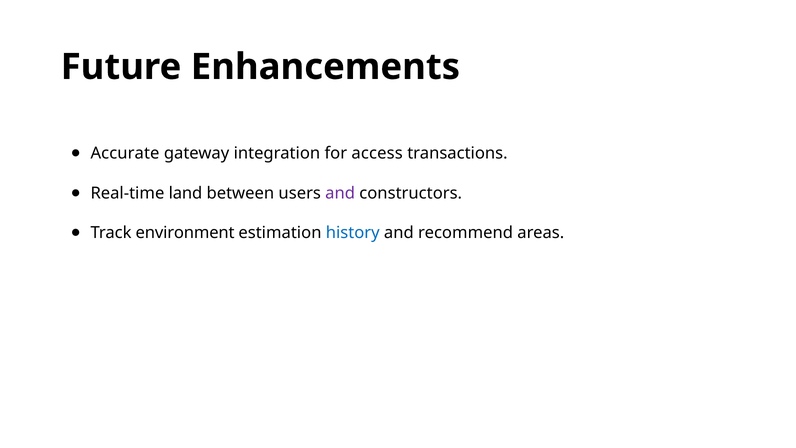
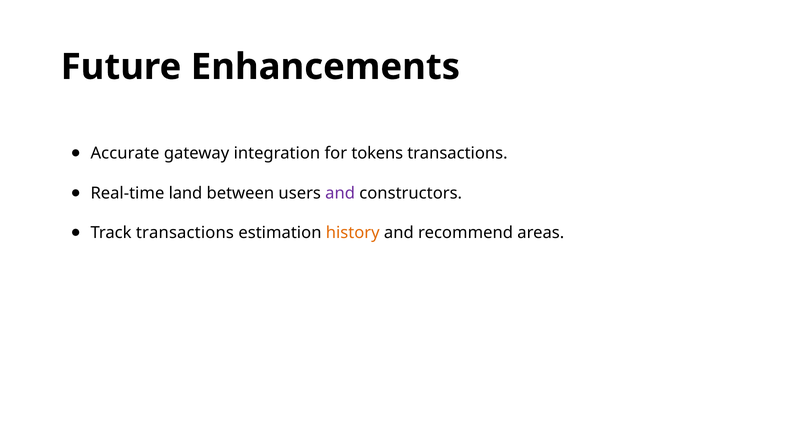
access: access -> tokens (377, 153)
Track environment: environment -> transactions (185, 233)
history colour: blue -> orange (353, 233)
